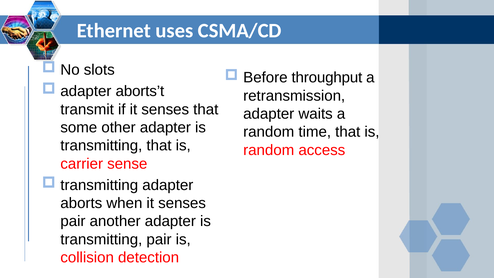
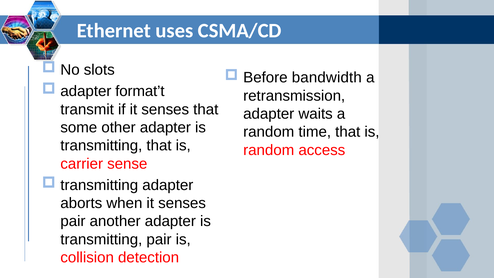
throughput: throughput -> bandwidth (327, 78)
aborts’t: aborts’t -> format’t (140, 91)
